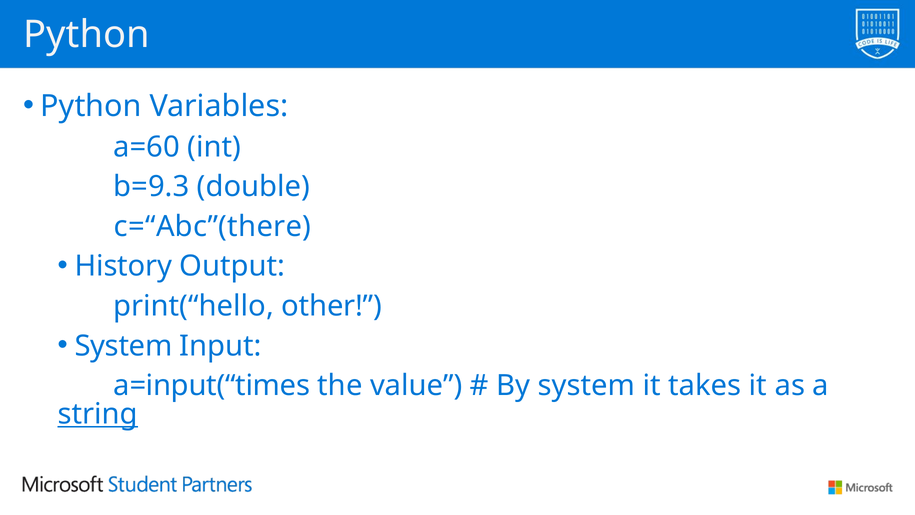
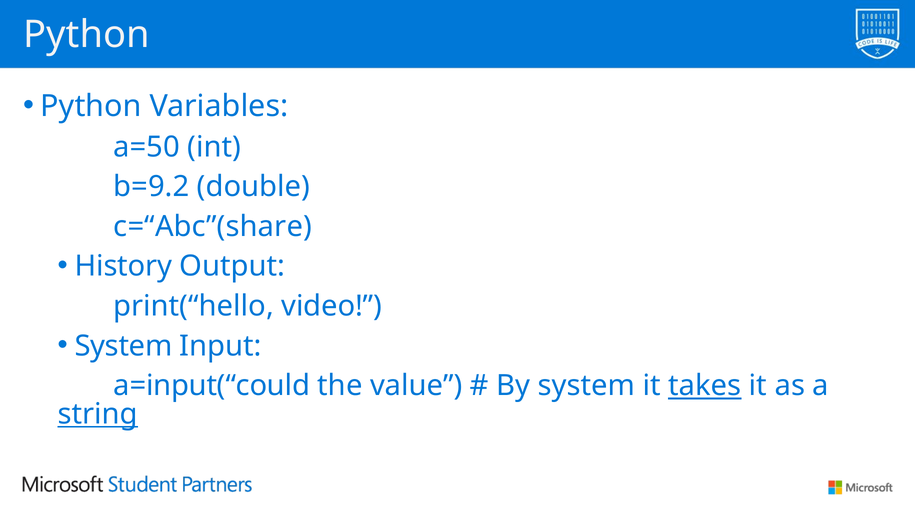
a=60: a=60 -> a=50 (147, 147)
b=9.3: b=9.3 -> b=9.2 (151, 187)
c=“Abc”(there: c=“Abc”(there -> c=“Abc”(share (213, 226)
other: other -> video (332, 306)
a=input(“times: a=input(“times -> a=input(“could (212, 386)
takes underline: none -> present (705, 386)
